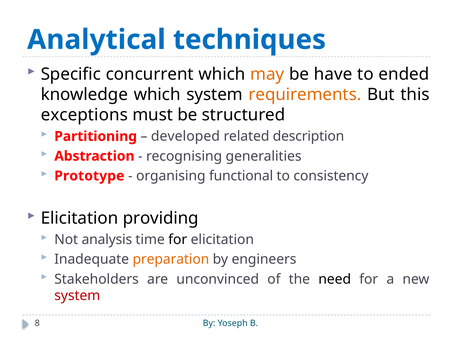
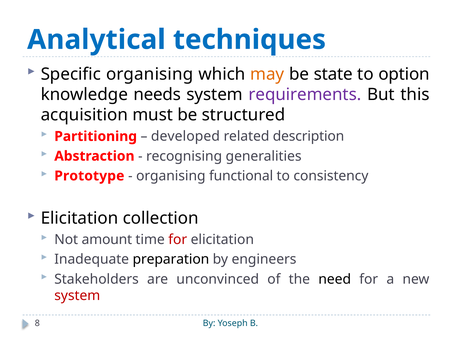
Specific concurrent: concurrent -> organising (150, 74)
have: have -> state (333, 74)
ended: ended -> option (404, 74)
knowledge which: which -> needs (157, 94)
requirements colour: orange -> purple (305, 94)
exceptions: exceptions -> acquisition (84, 115)
providing: providing -> collection (161, 218)
analysis: analysis -> amount (107, 239)
for colour: black -> red (178, 239)
preparation colour: orange -> black (171, 259)
